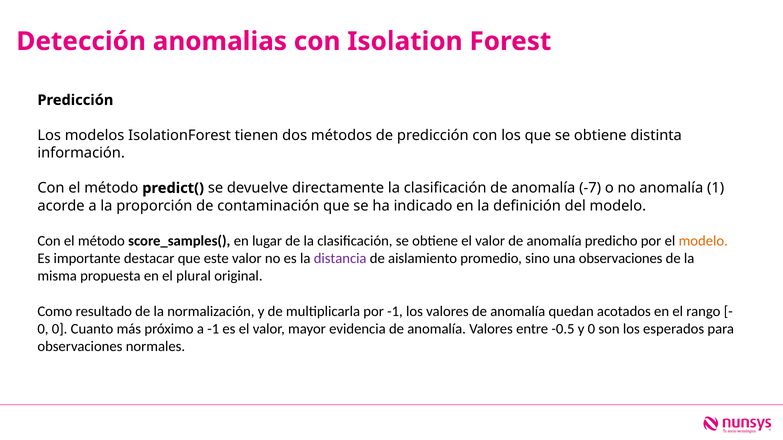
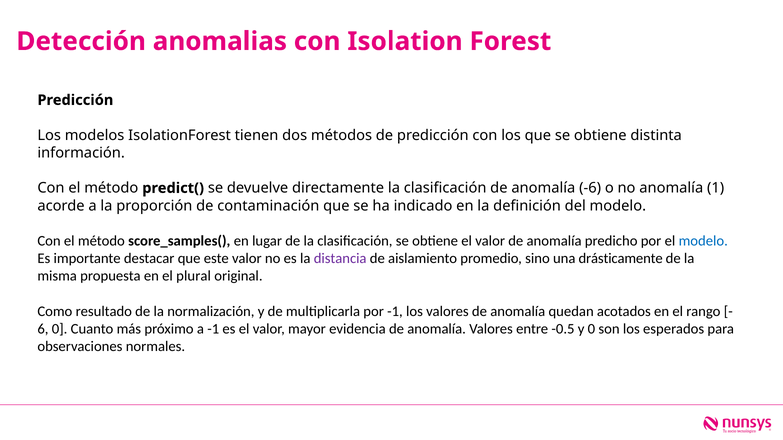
-7: -7 -> -6 (590, 188)
modelo colour: orange -> blue (703, 241)
una observaciones: observaciones -> drásticamente (621, 259)
0: 0 -> 6 (43, 329)
